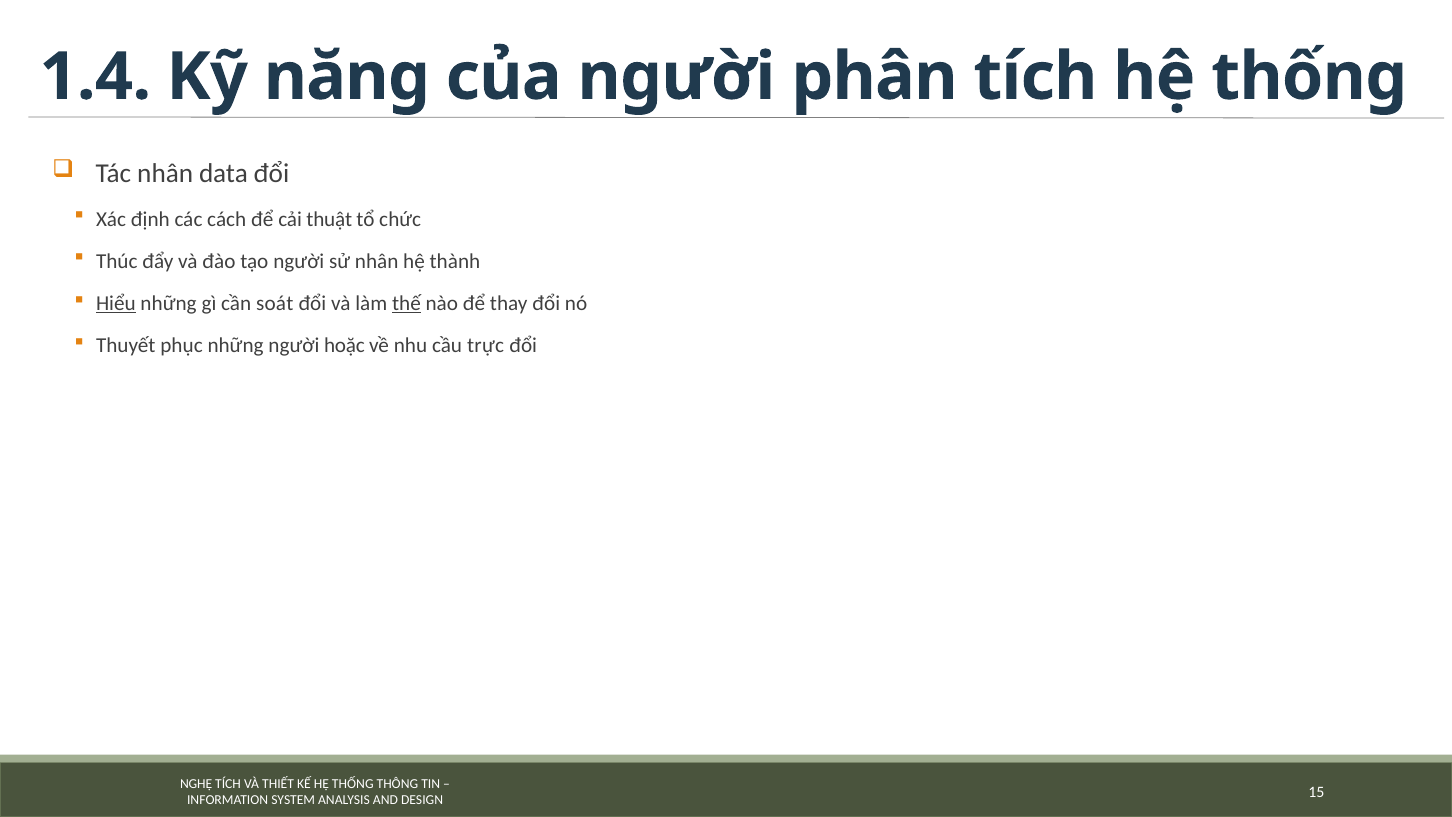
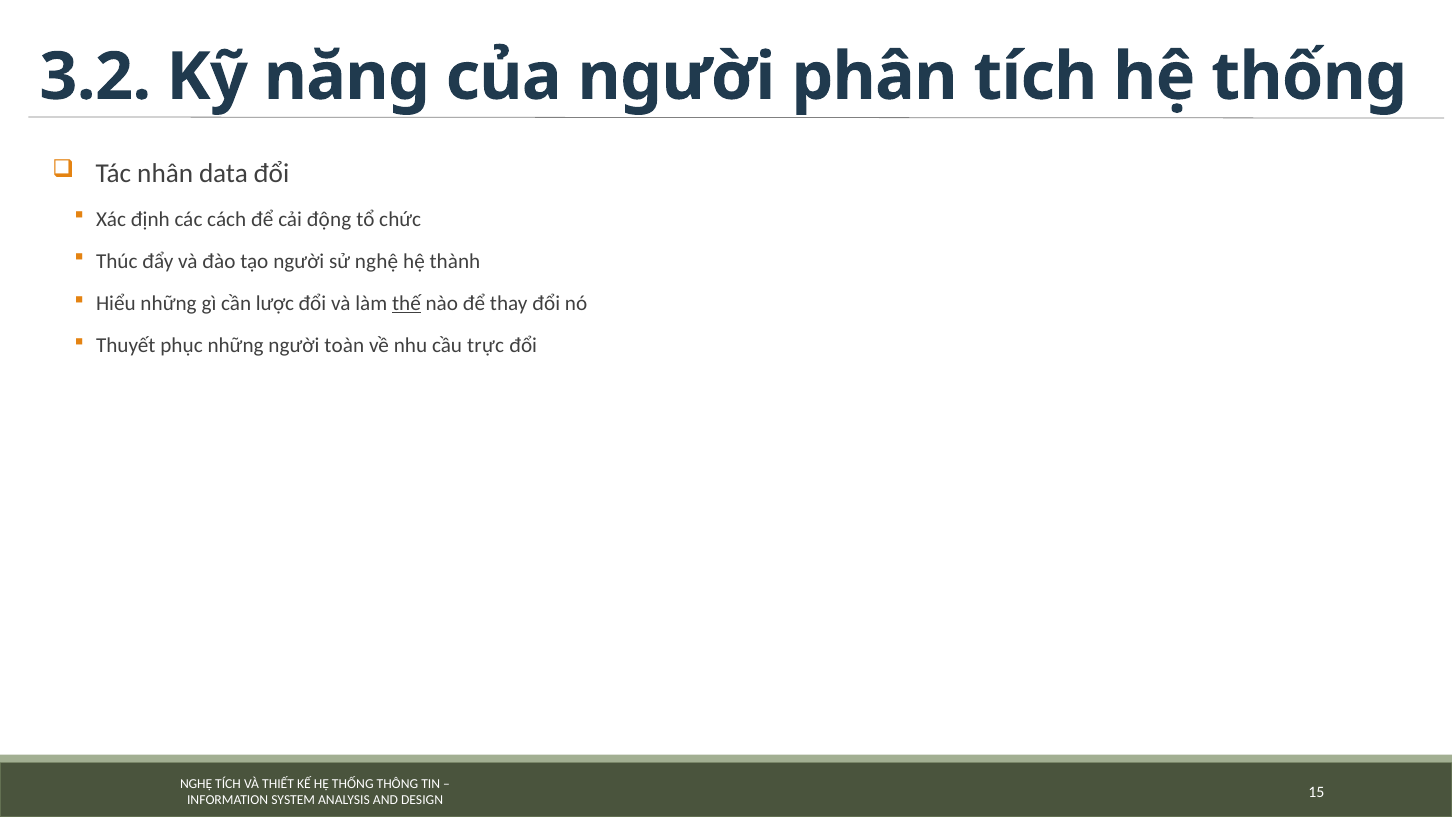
1.4: 1.4 -> 3.2 (95, 77)
thuật: thuật -> động (329, 219)
sử nhân: nhân -> nghệ (377, 261)
Hiểu underline: present -> none (116, 303)
soát: soát -> lược (275, 303)
hoặc: hoặc -> toàn (344, 346)
